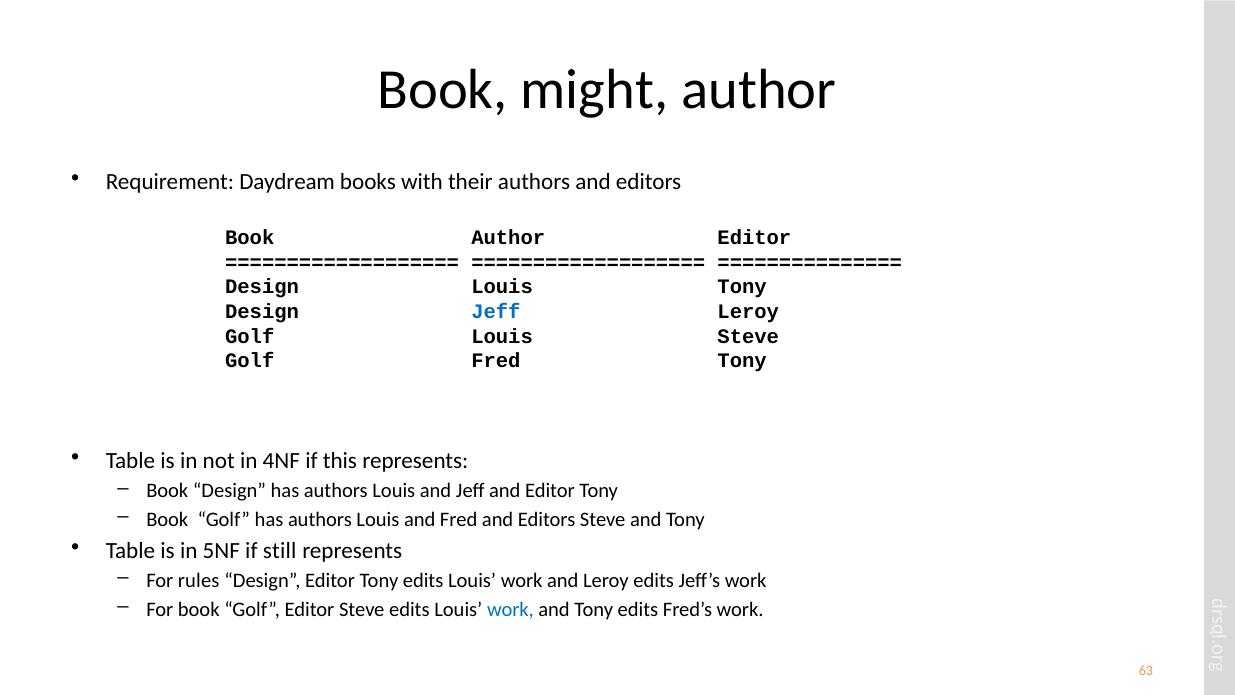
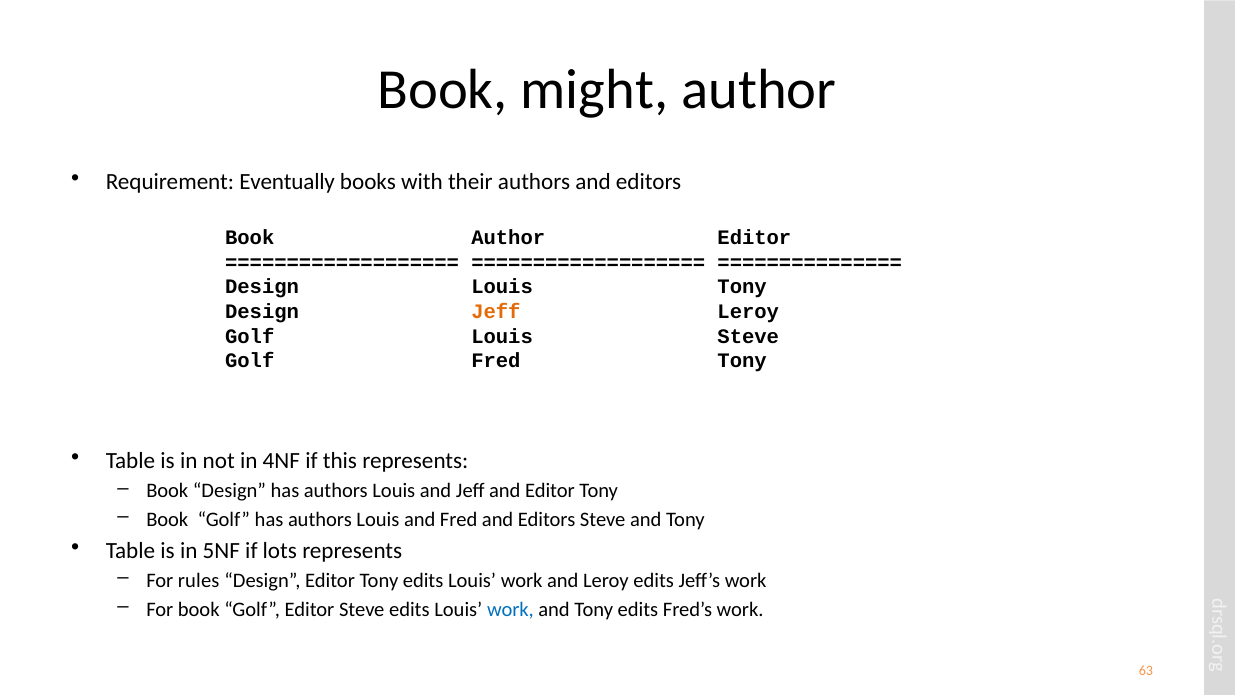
Daydream: Daydream -> Eventually (287, 182)
Jeff colour: blue -> orange (496, 312)
still: still -> lots (280, 551)
